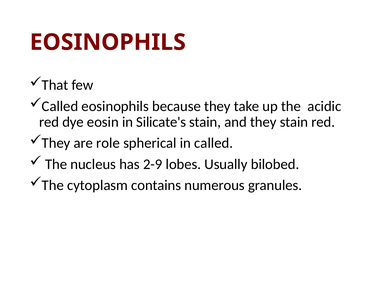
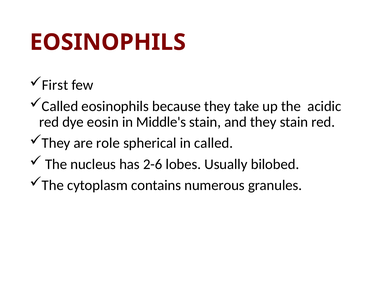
That: That -> First (55, 85)
Silicate's: Silicate's -> Middle's (161, 122)
2-9: 2-9 -> 2-6 (153, 164)
